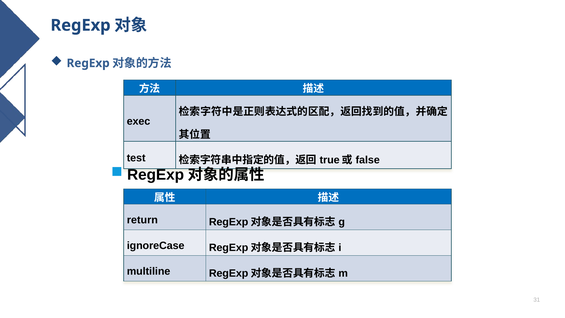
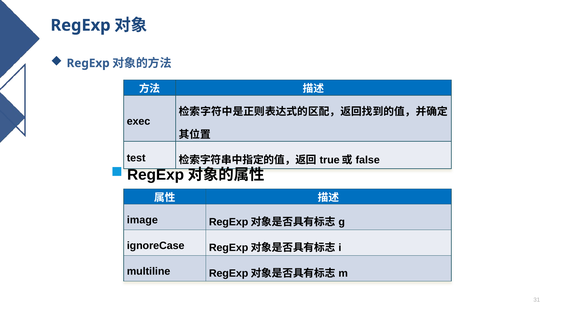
return: return -> image (142, 220)
